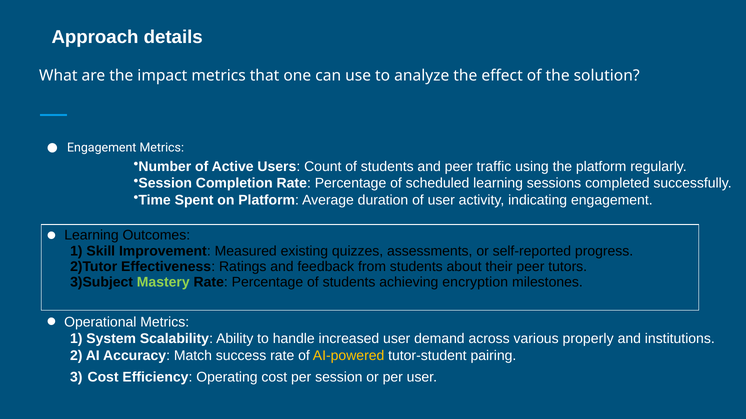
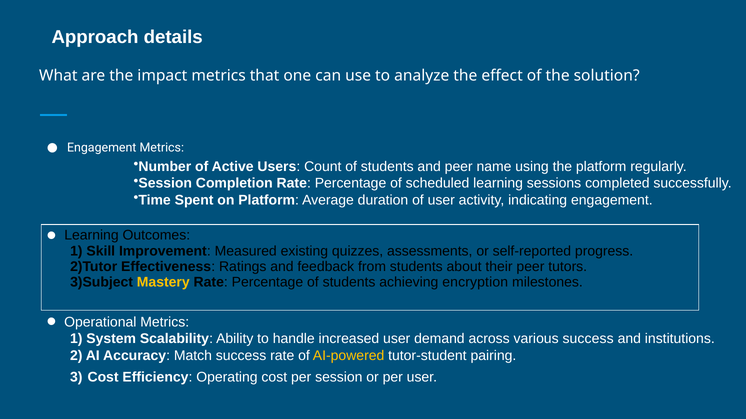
traffic: traffic -> name (494, 167)
Mastery colour: light green -> yellow (163, 283)
various properly: properly -> success (588, 339)
